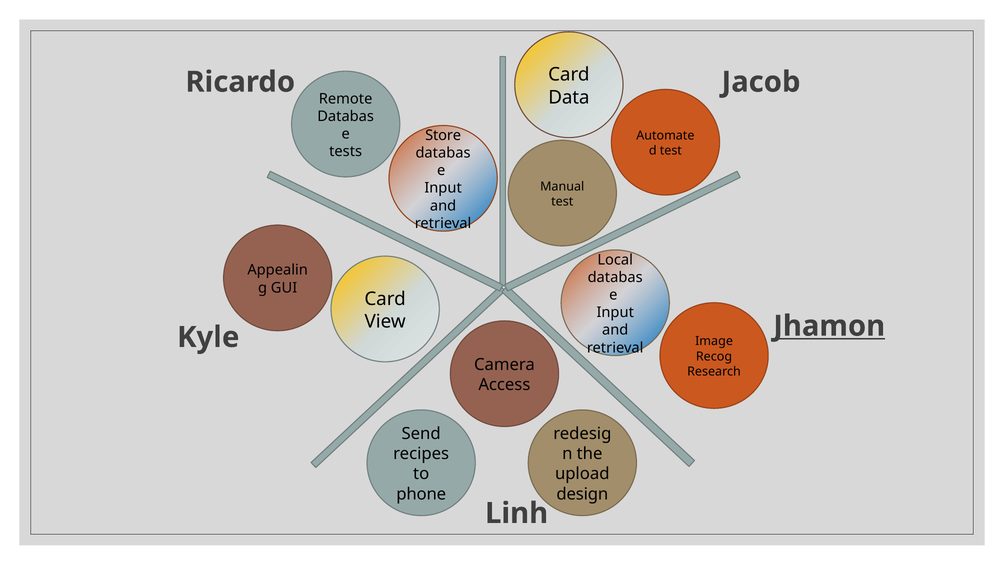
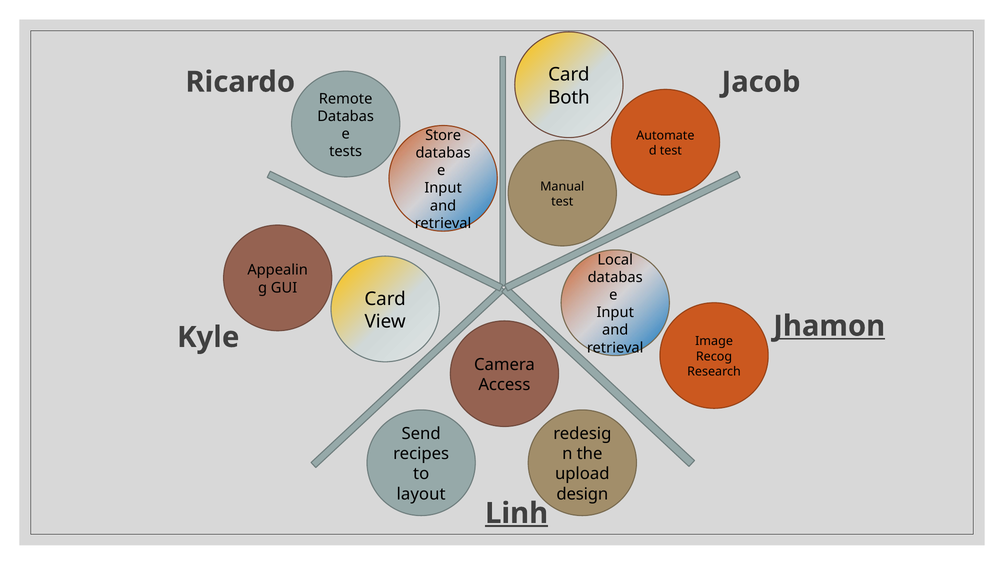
Data: Data -> Both (569, 97)
phone: phone -> layout (421, 494)
Linh underline: none -> present (517, 513)
